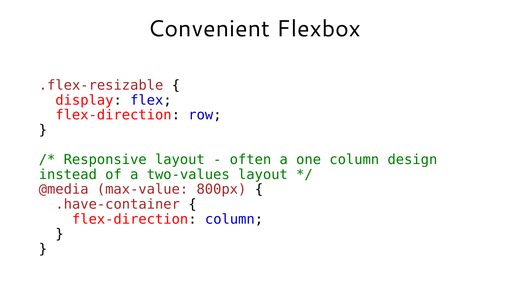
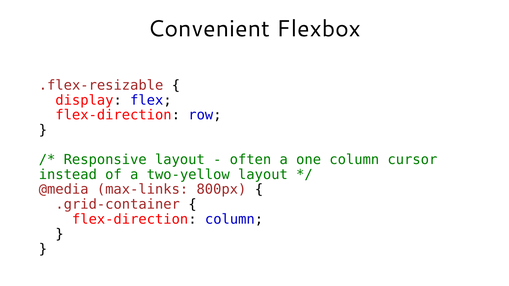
design: design -> cursor (412, 160)
two-values: two-values -> two-yellow (188, 175)
max-value: max-value -> max-links (143, 190)
.have-container: .have-container -> .grid-container (118, 205)
